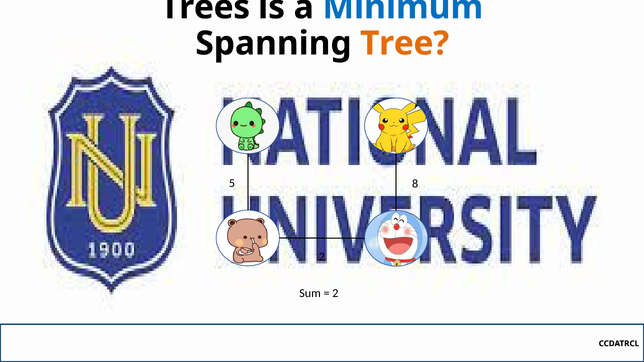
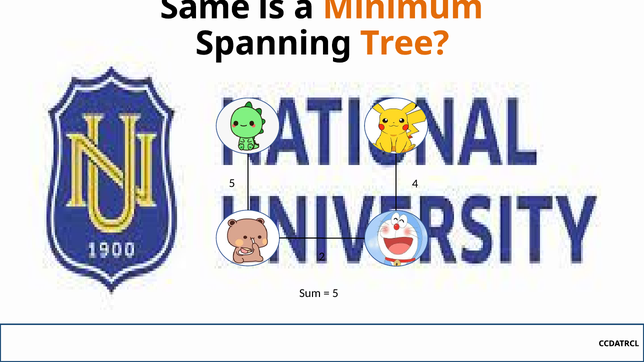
Trees: Trees -> Same (205, 7)
Minimum colour: blue -> orange (403, 7)
8: 8 -> 4 (415, 184)
2: 2 -> 5 (335, 293)
